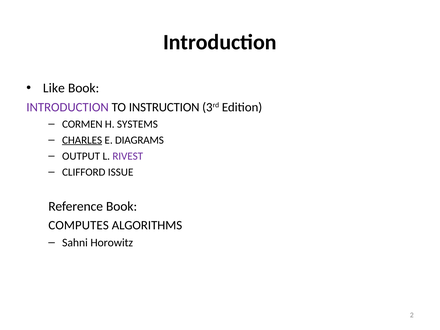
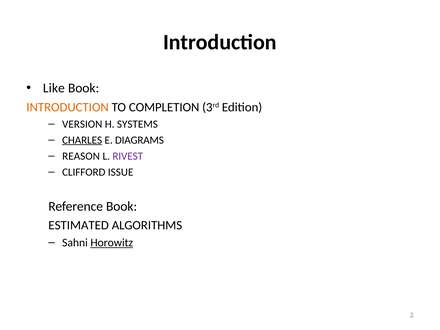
INTRODUCTION colour: purple -> orange (68, 107)
INSTRUCTION: INSTRUCTION -> COMPLETION (164, 107)
CORMEN: CORMEN -> VERSION (82, 124)
OUTPUT: OUTPUT -> REASON (81, 156)
COMPUTES: COMPUTES -> ESTIMATED (79, 225)
Horowitz underline: none -> present (112, 243)
